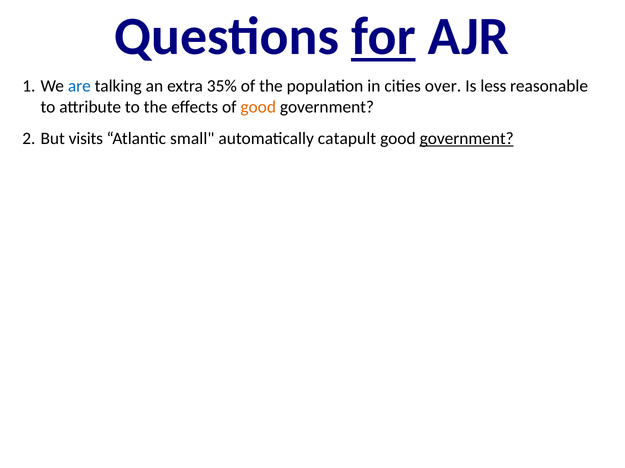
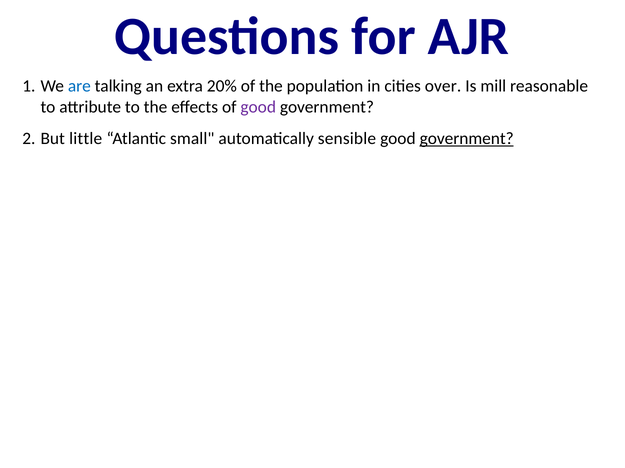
for underline: present -> none (384, 37)
35%: 35% -> 20% (222, 86)
less: less -> mill (493, 86)
good colour: orange -> purple (258, 107)
visits: visits -> little (86, 139)
catapult: catapult -> sensible (347, 139)
